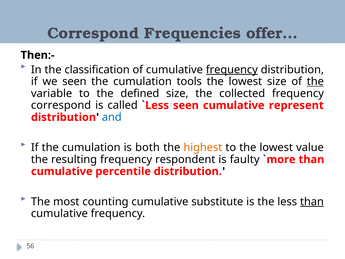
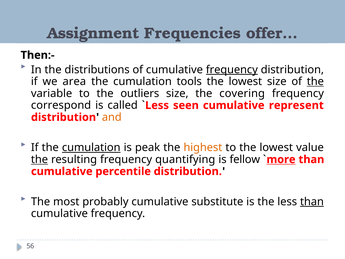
Correspond: Correspond -> Assignment (93, 33)
classification: classification -> distributions (97, 70)
we seen: seen -> area (74, 81)
defined: defined -> outliers (140, 93)
collected: collected -> covering (242, 93)
and colour: blue -> orange (112, 117)
cumulation underline: none -> present (91, 147)
both: both -> peak (148, 147)
the underline: none -> present (39, 159)
respondent: respondent -> quantifying (185, 159)
faulty: faulty -> fellow (245, 159)
more underline: none -> present (281, 159)
counting: counting -> probably (105, 202)
